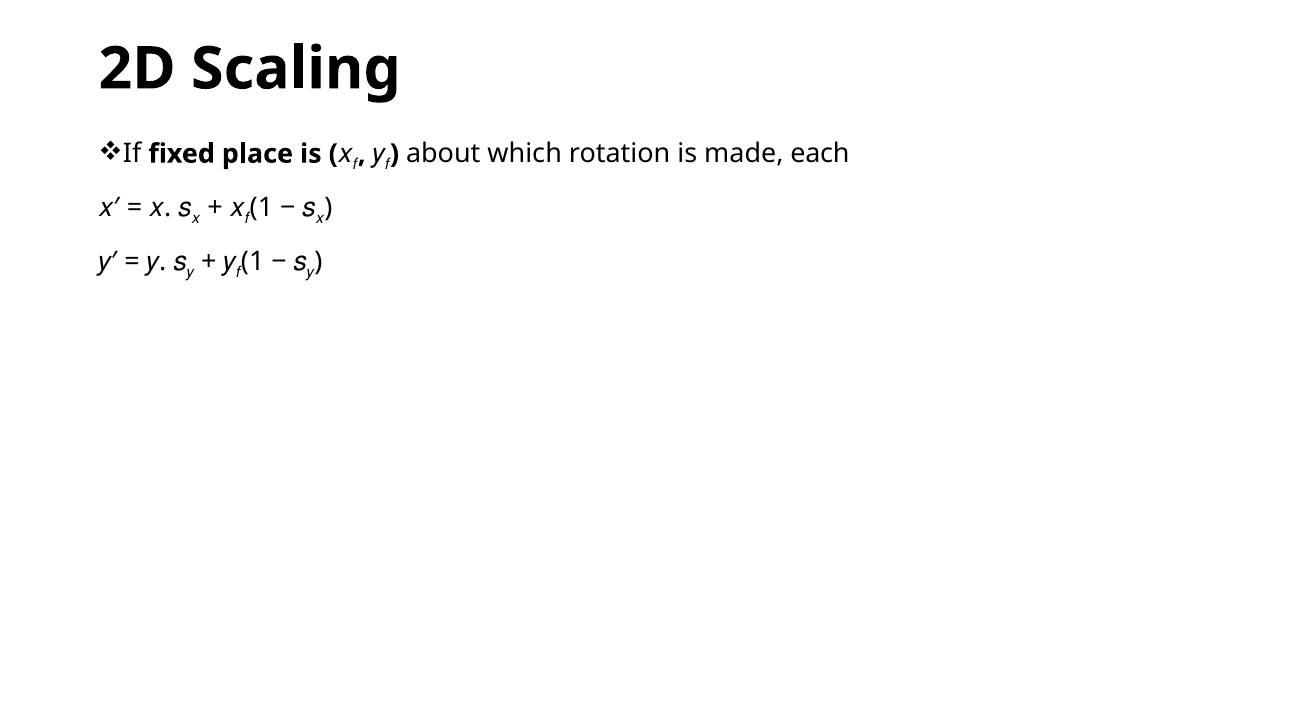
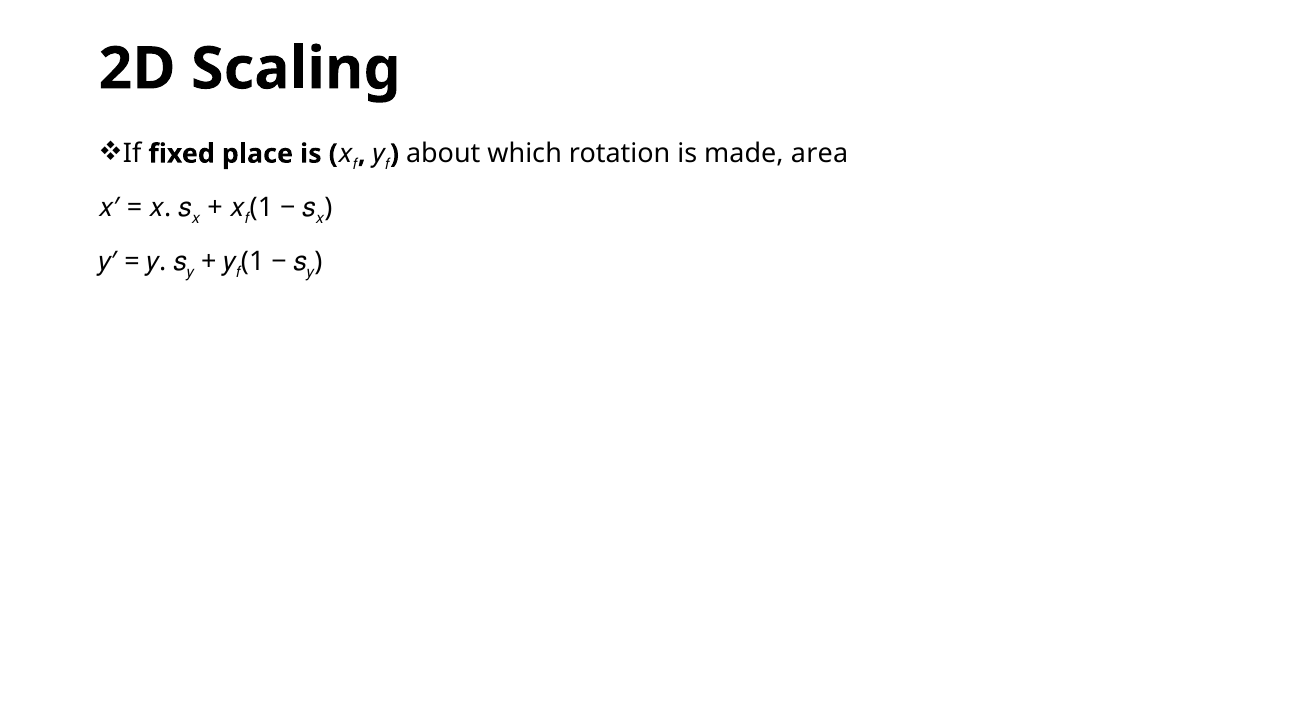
each: each -> area (820, 154)
